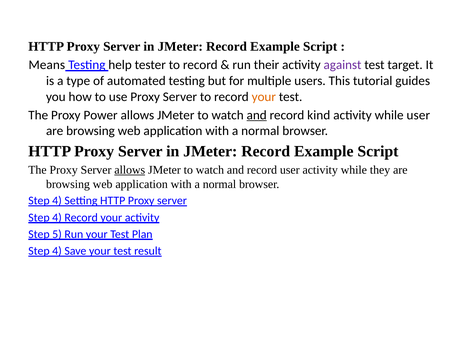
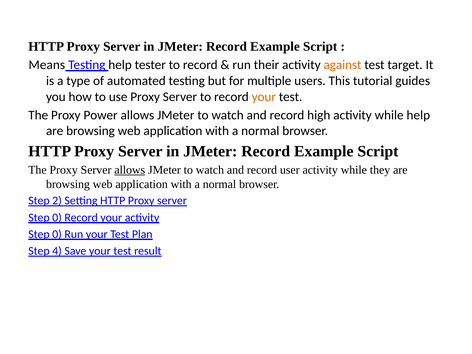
against colour: purple -> orange (343, 65)
and underline: present -> none (257, 115)
kind: kind -> high (319, 115)
while user: user -> help (418, 115)
4: 4 -> 2 (57, 201)
4: 4 -> 0 (57, 217)
5: 5 -> 0 (57, 234)
